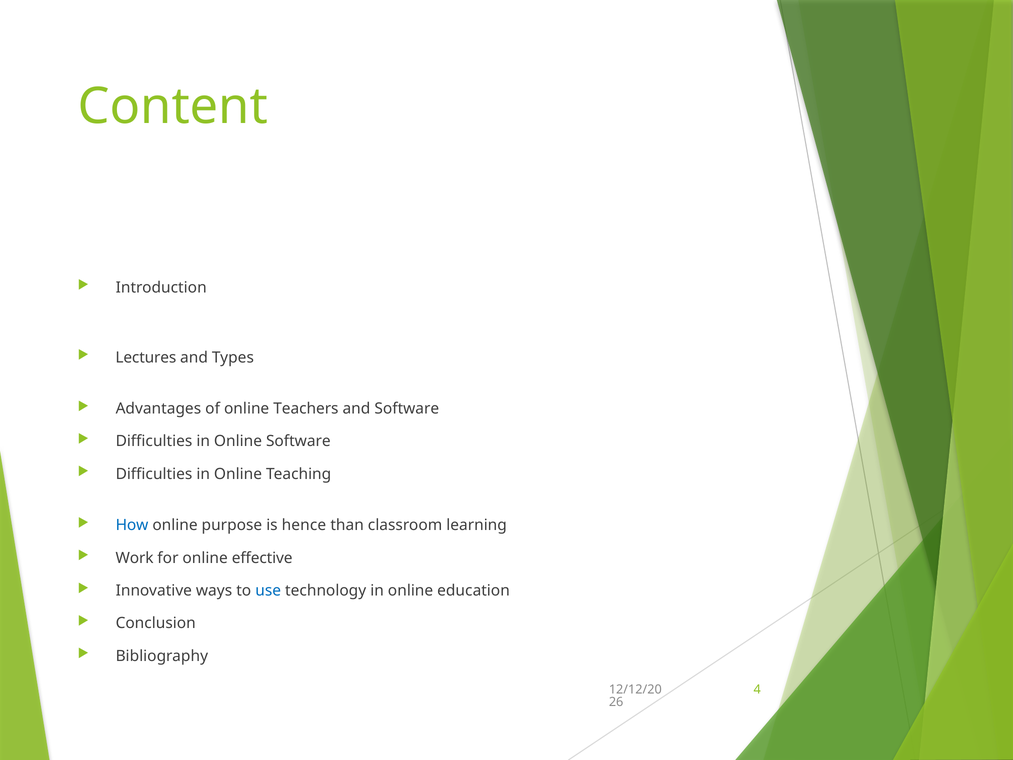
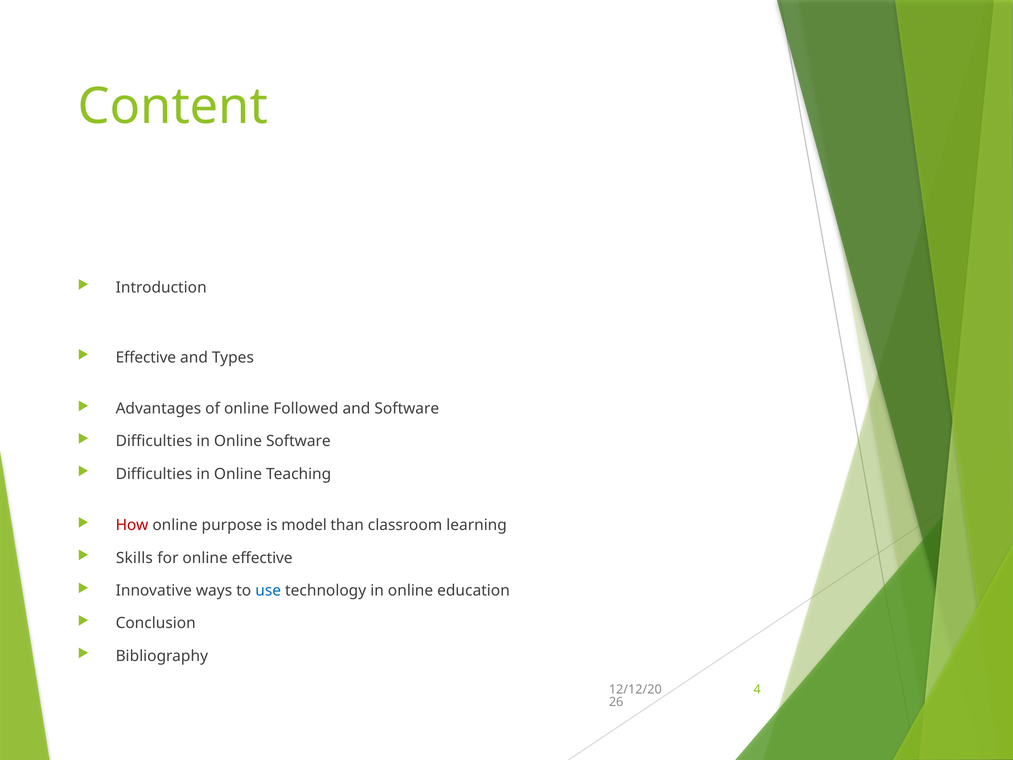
Lectures: Lectures -> Effective (146, 357)
Teachers: Teachers -> Followed (306, 409)
How colour: blue -> red (132, 525)
hence: hence -> model (304, 525)
Work: Work -> Skills (134, 558)
